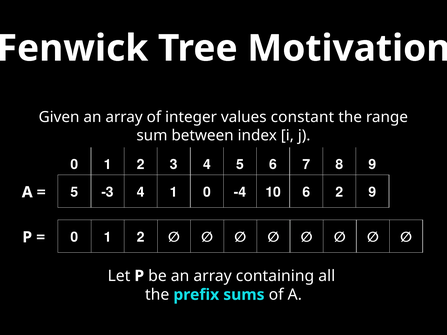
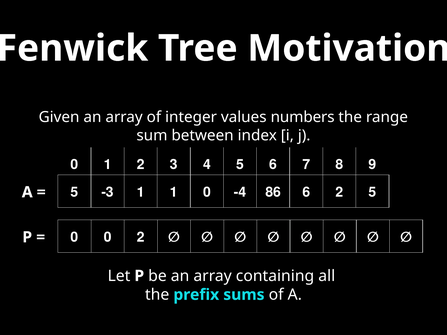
constant: constant -> numbers (303, 117)
-3 4: 4 -> 1 (141, 192)
10: 10 -> 86 (273, 192)
2 9: 9 -> 5 (372, 192)
1: 1 -> 0 (108, 237)
